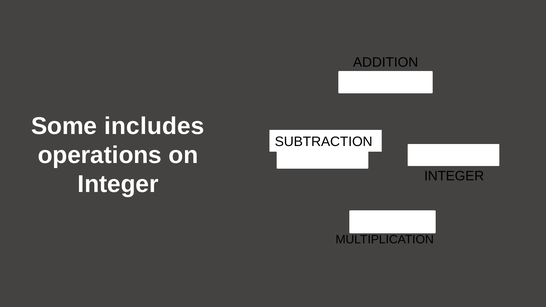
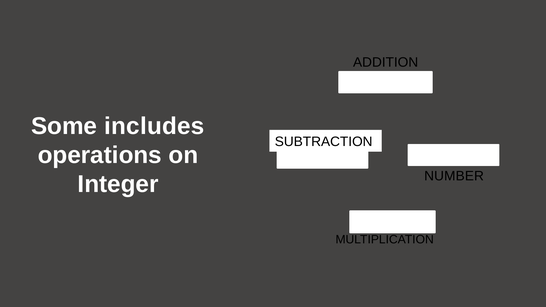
INTEGER: INTEGER -> NUMBER (454, 176)
